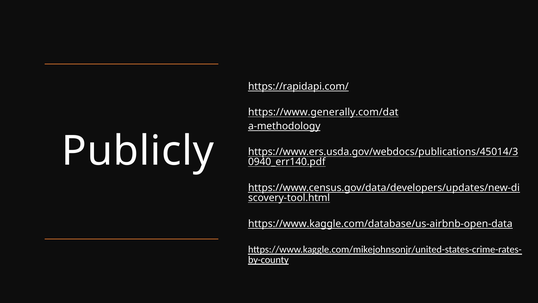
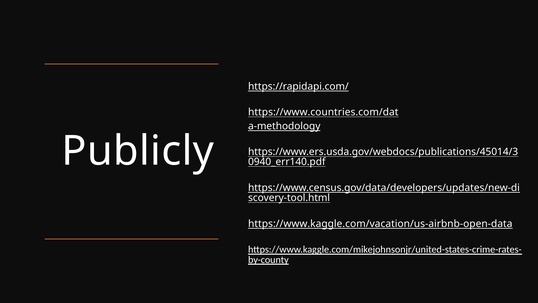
https://www.generally.com/dat: https://www.generally.com/dat -> https://www.countries.com/dat (323, 112)
https://www.kaggle.com/database/us-airbnb-open-data: https://www.kaggle.com/database/us-airbnb-open-data -> https://www.kaggle.com/vacation/us-airbnb-open-data (380, 224)
